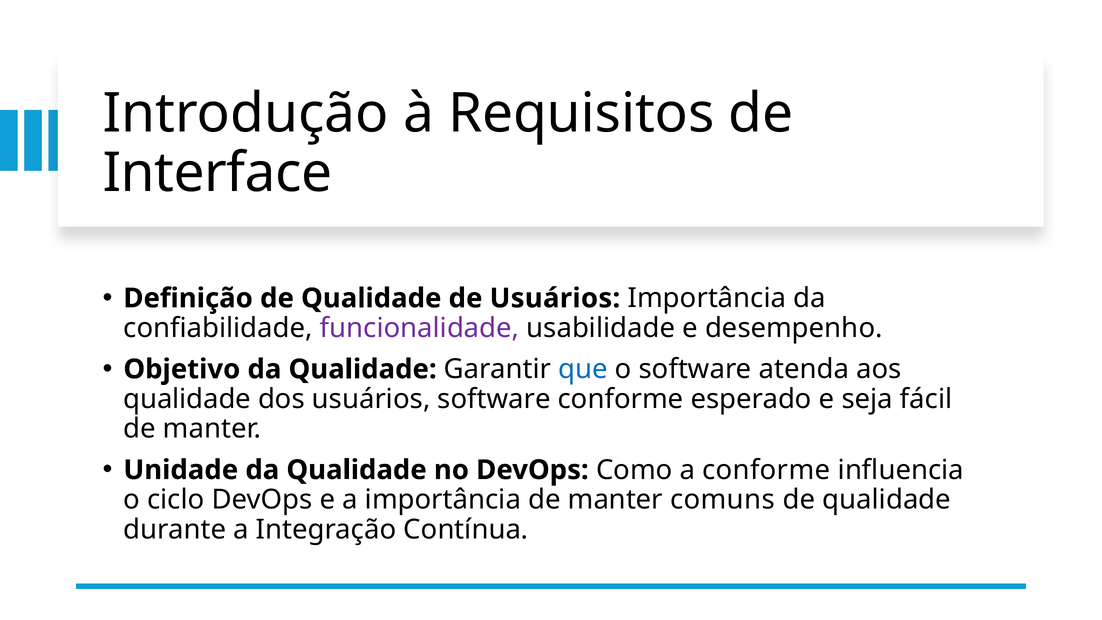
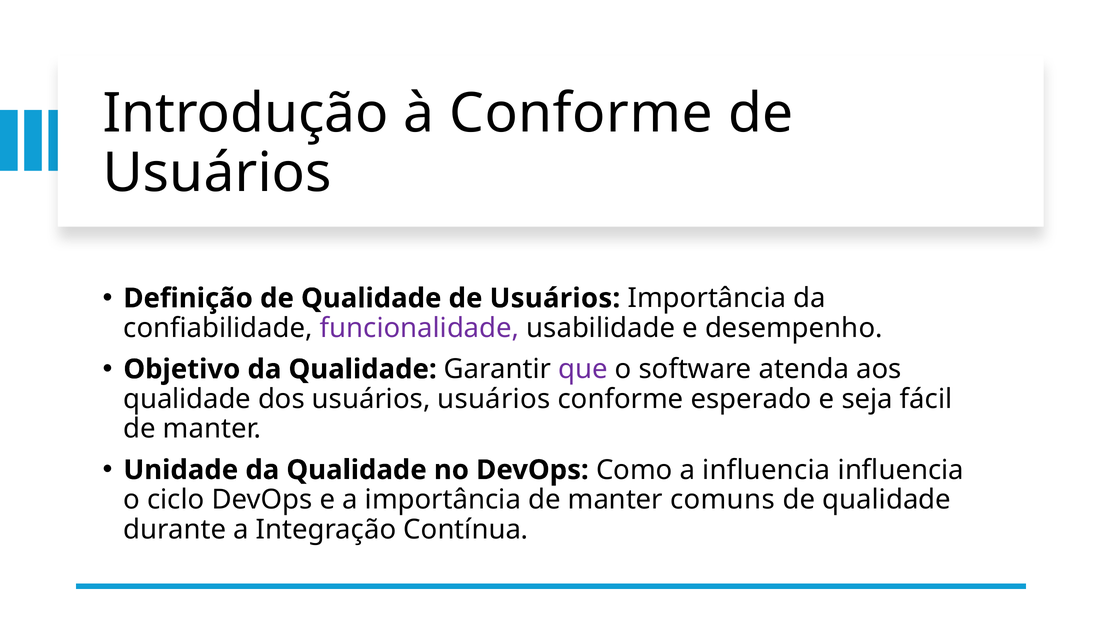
à Requisitos: Requisitos -> Conforme (581, 113)
Interface: Interface -> Usuários (217, 173)
que colour: blue -> purple (583, 369)
usuários software: software -> usuários (494, 399)
a conforme: conforme -> influencia (766, 470)
